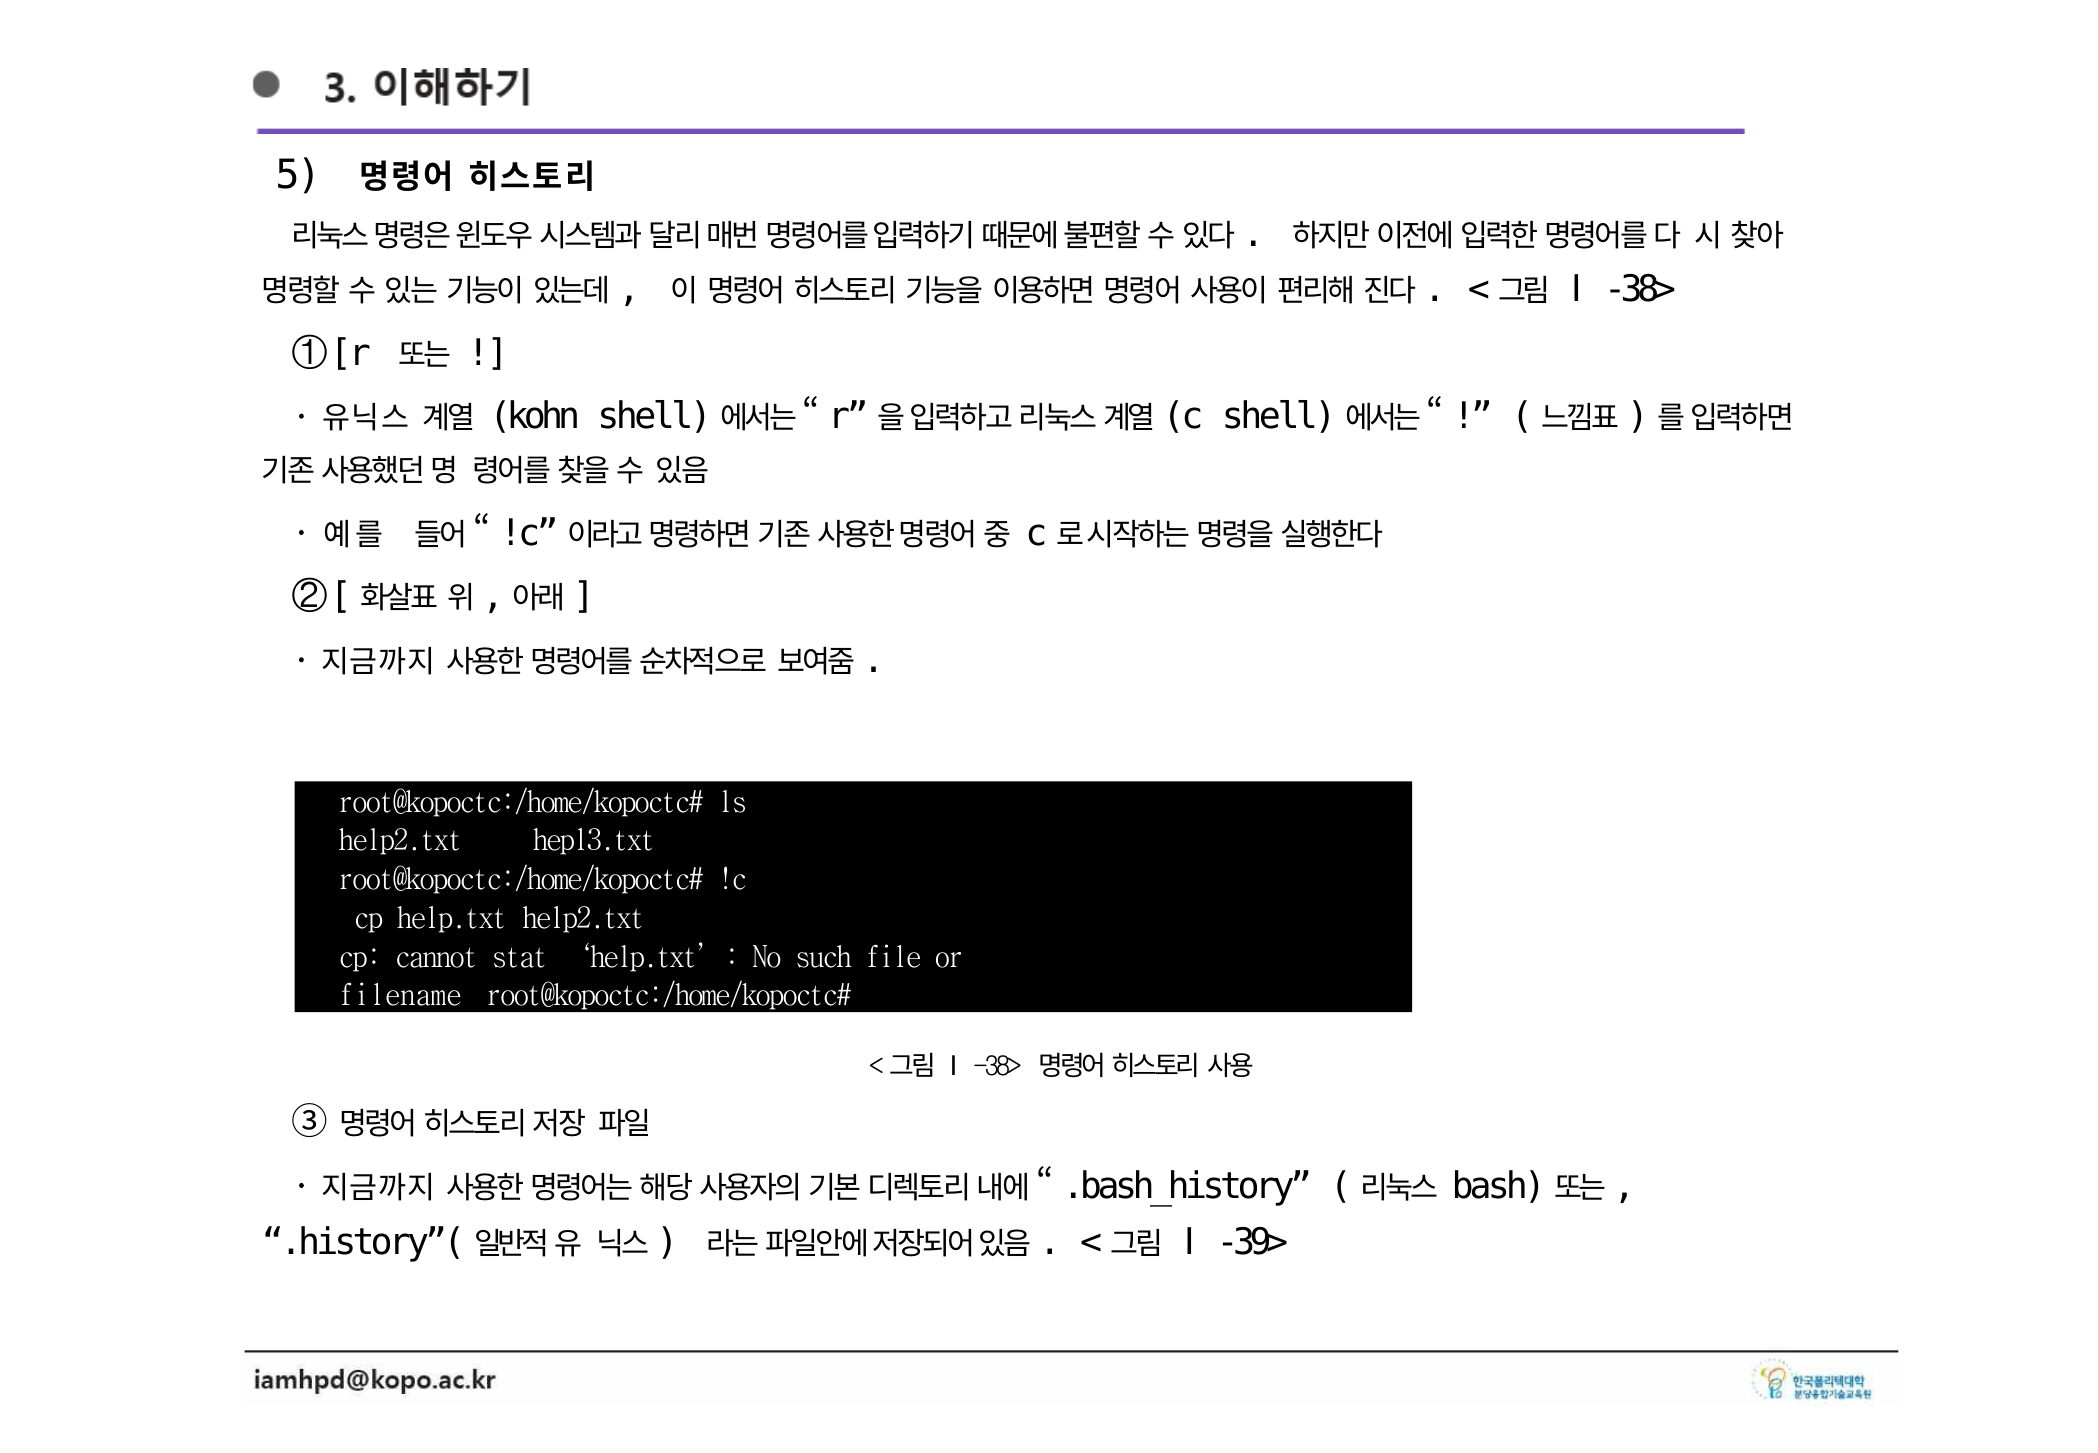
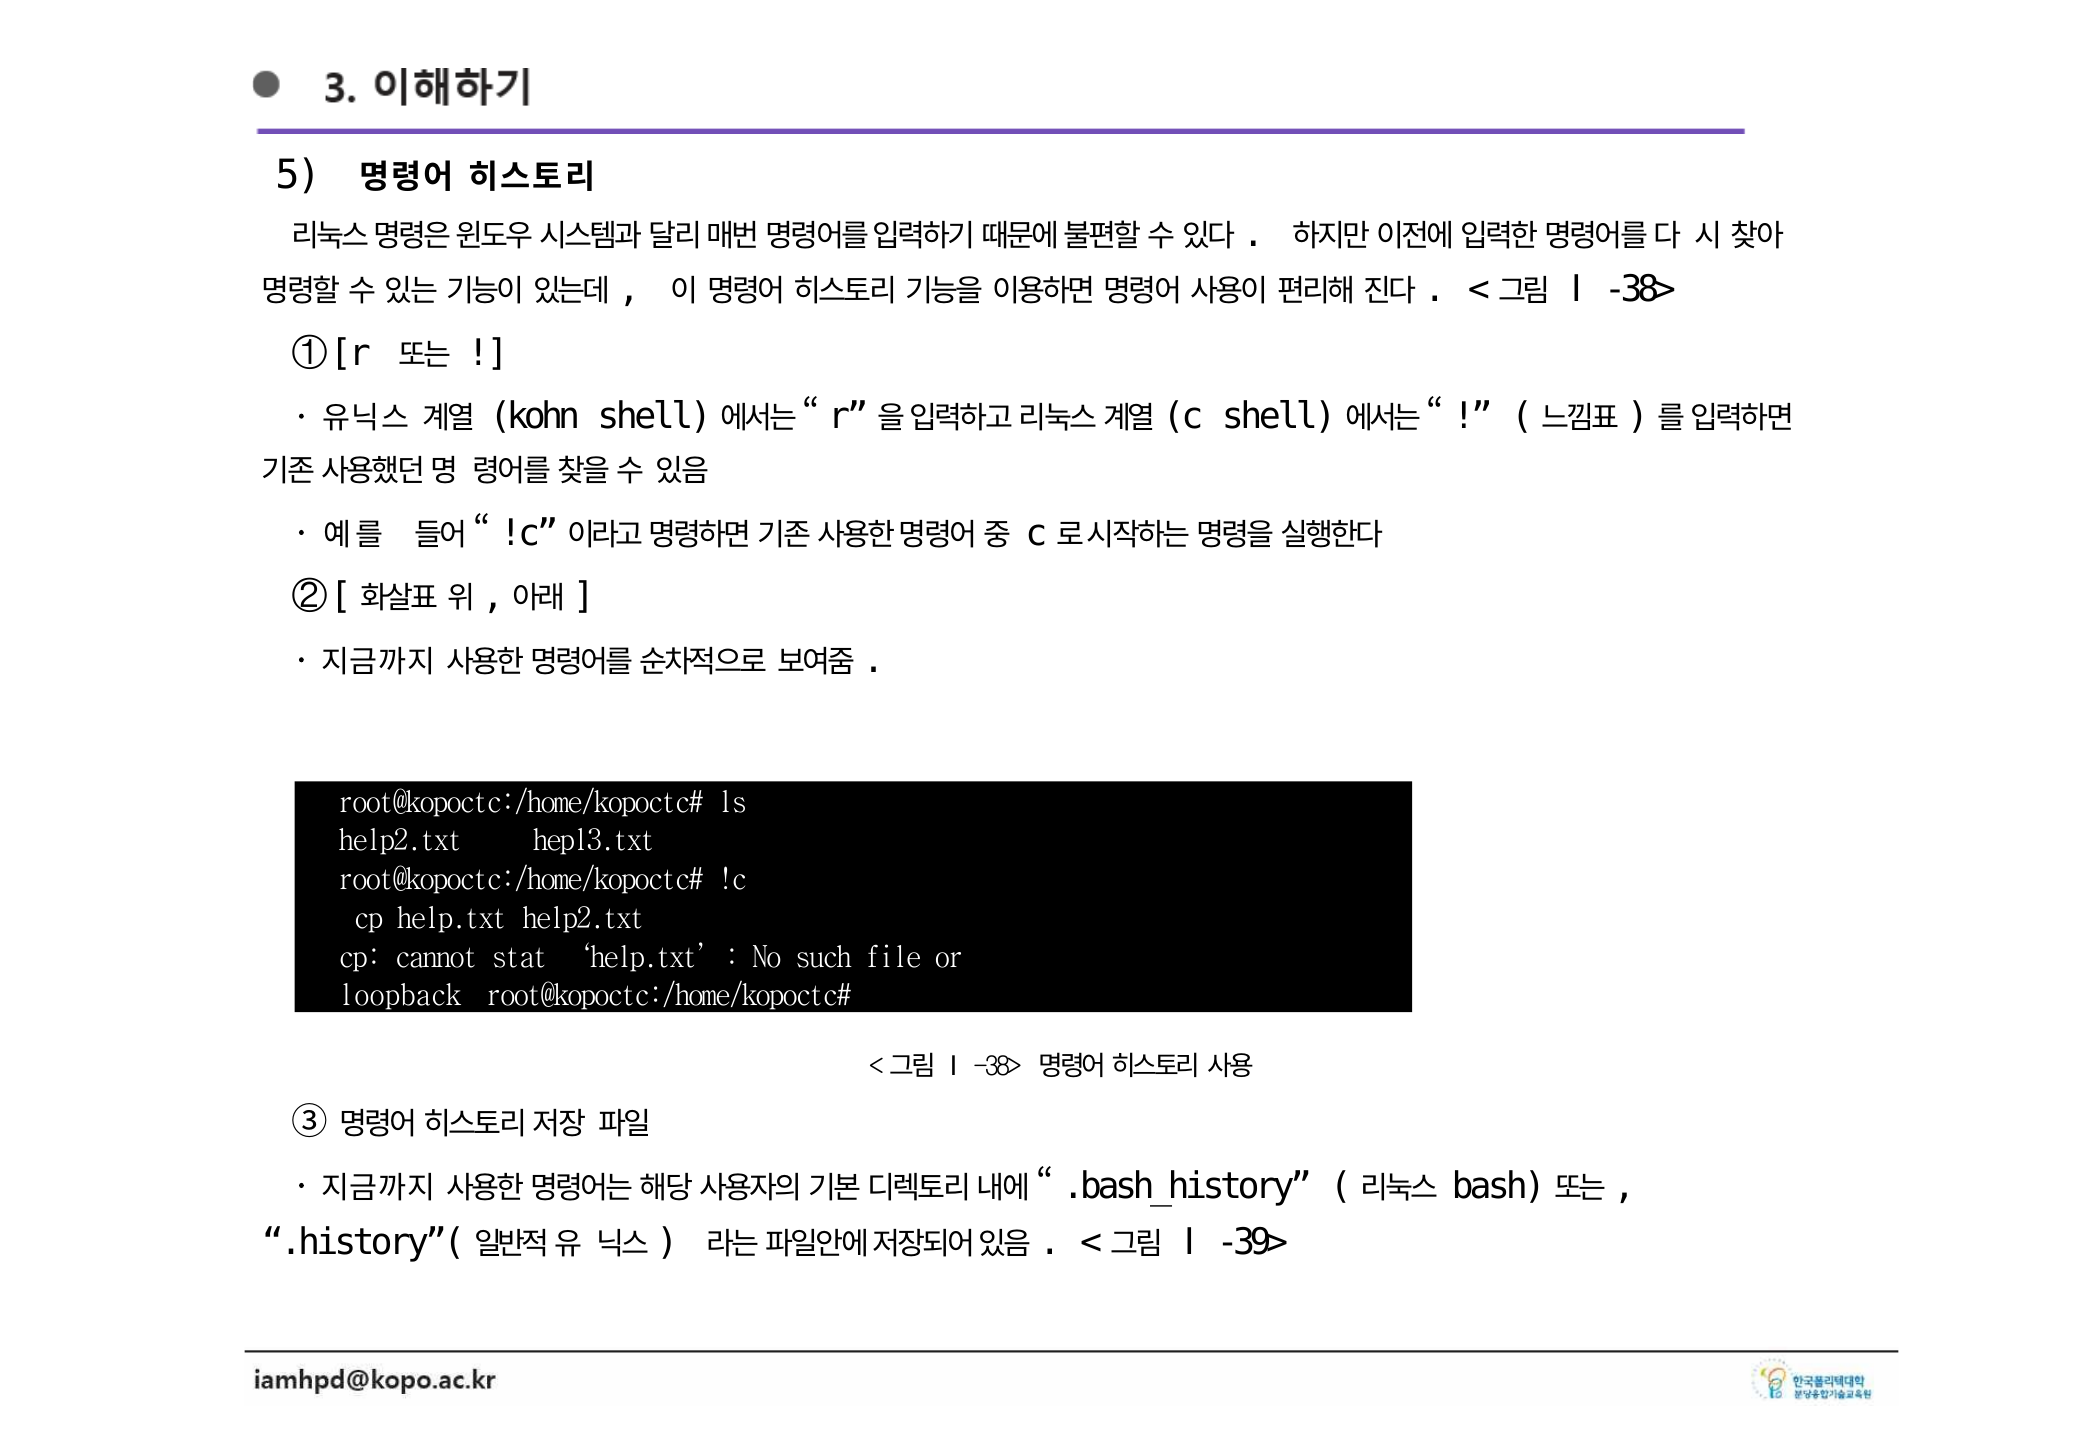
filename: filename -> loopback (400, 995)
